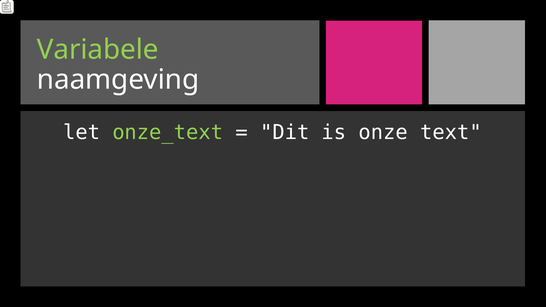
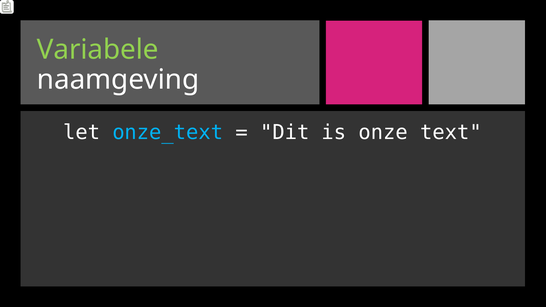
onze_text colour: light green -> light blue (168, 133)
